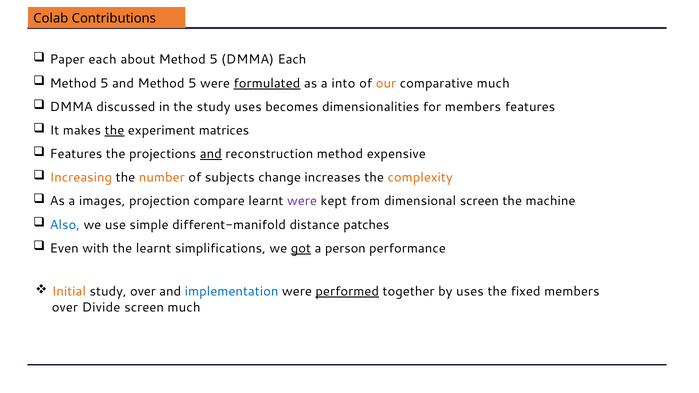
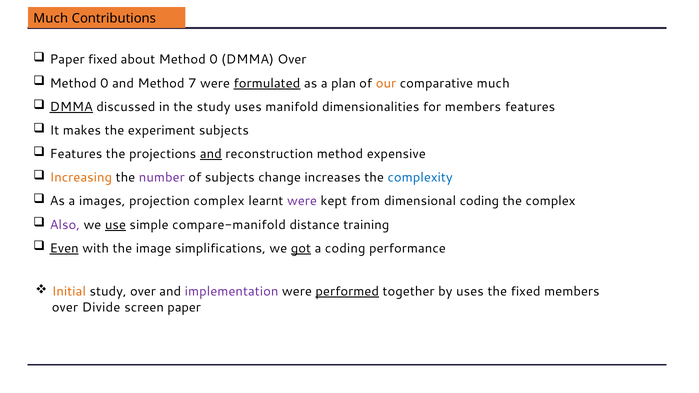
Colab: Colab -> Much (51, 18)
Paper each: each -> fixed (103, 60)
about Method 5: 5 -> 0 (214, 60)
DMMA Each: Each -> Over (292, 60)
5: 5 -> 0 (104, 83)
and Method 5: 5 -> 7 (192, 83)
into: into -> plan (344, 83)
DMMA underline: none -> present (71, 107)
becomes: becomes -> manifold (292, 107)
the underline: present -> none (115, 130)
experiment matrices: matrices -> subjects (224, 130)
number colour: orange -> purple (162, 178)
complexity colour: orange -> blue (420, 178)
projection compare: compare -> complex (219, 201)
dimensional screen: screen -> coding (479, 201)
the machine: machine -> complex (551, 201)
Also colour: blue -> purple (65, 225)
use underline: none -> present (115, 225)
different-manifold: different-manifold -> compare-manifold (229, 225)
patches: patches -> training (366, 225)
Even underline: none -> present (64, 248)
the learnt: learnt -> image (154, 248)
a person: person -> coding (345, 248)
implementation colour: blue -> purple (232, 292)
screen much: much -> paper (184, 307)
